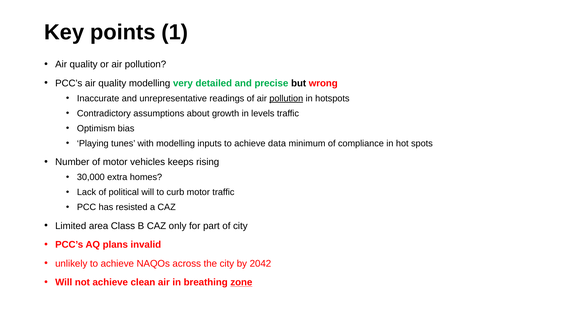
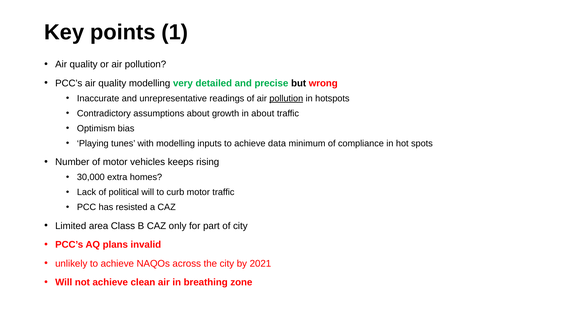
in levels: levels -> about (263, 113)
2042: 2042 -> 2021 (260, 263)
zone underline: present -> none (241, 282)
